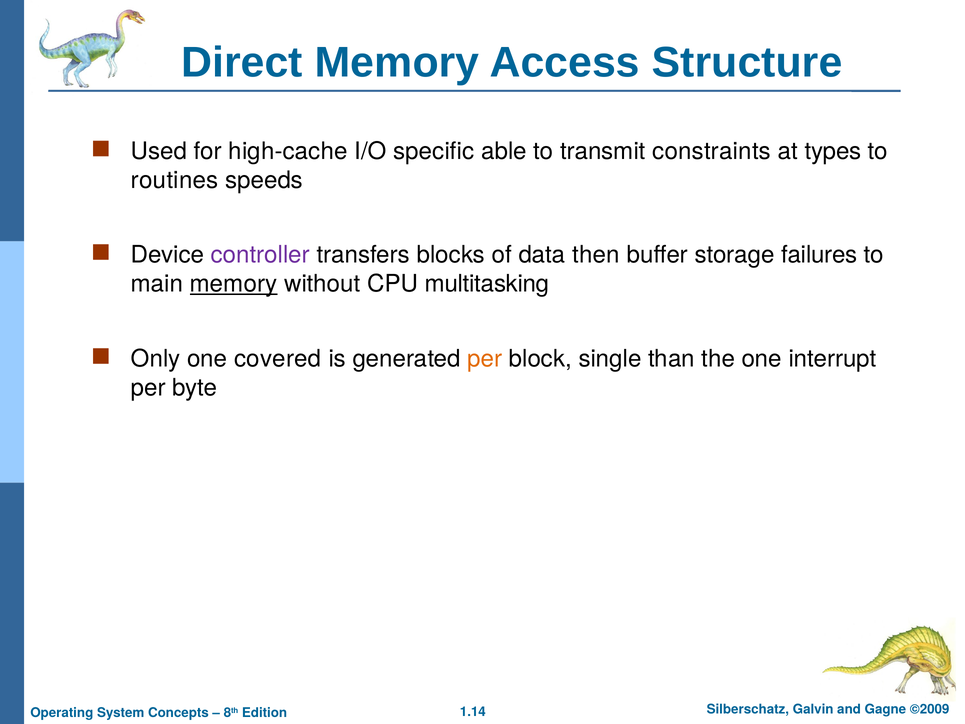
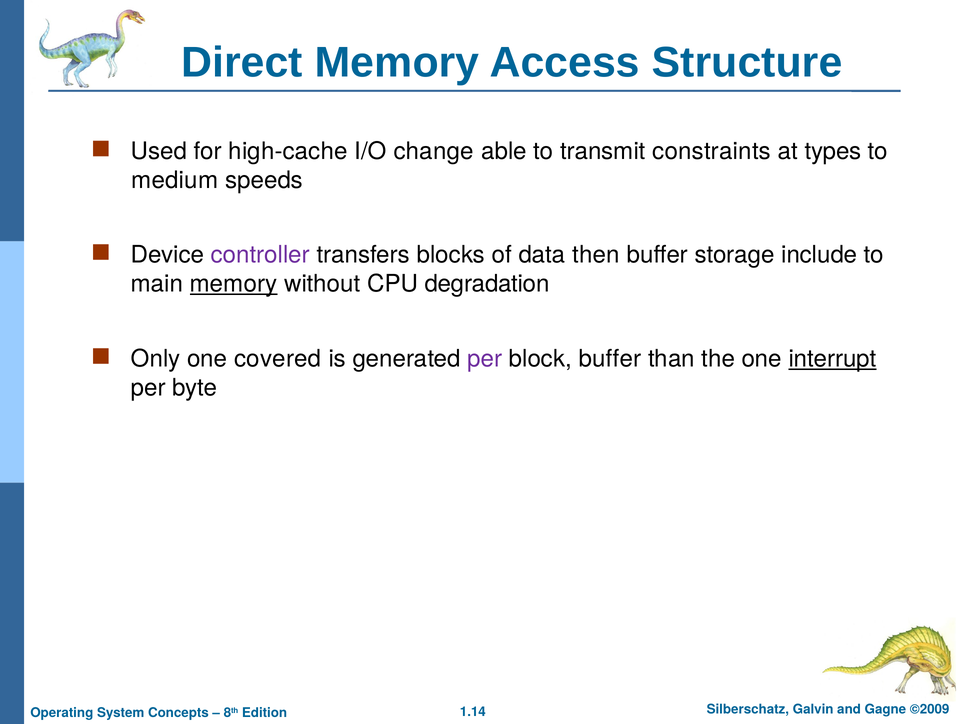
specific: specific -> change (434, 151)
routines: routines -> medium (175, 180)
failures: failures -> include (819, 255)
multitasking: multitasking -> degradation (487, 284)
per colour: orange -> purple (485, 359)
block single: single -> buffer (610, 359)
interrupt underline: none -> present (833, 359)
